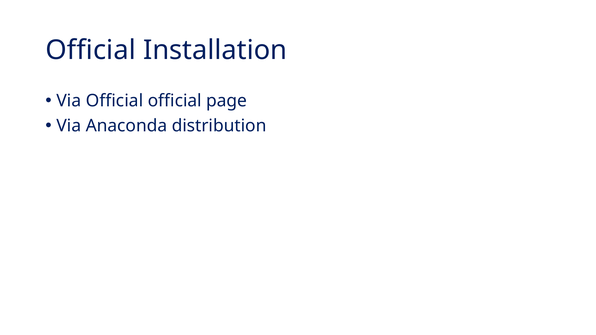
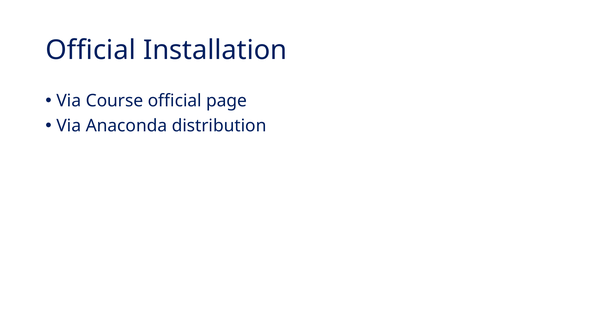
Via Official: Official -> Course (115, 101)
